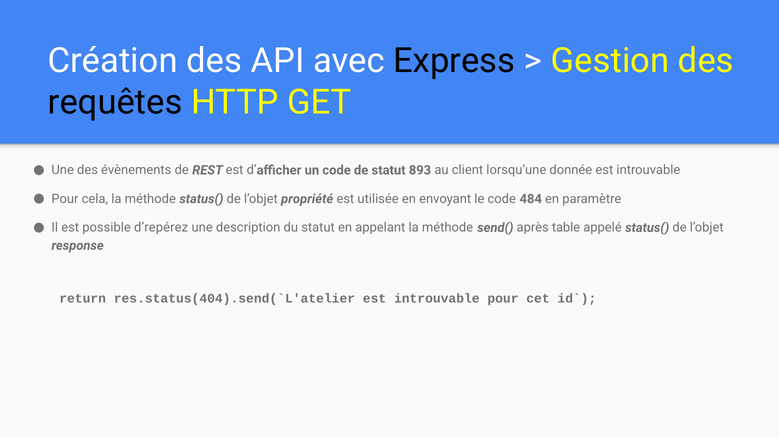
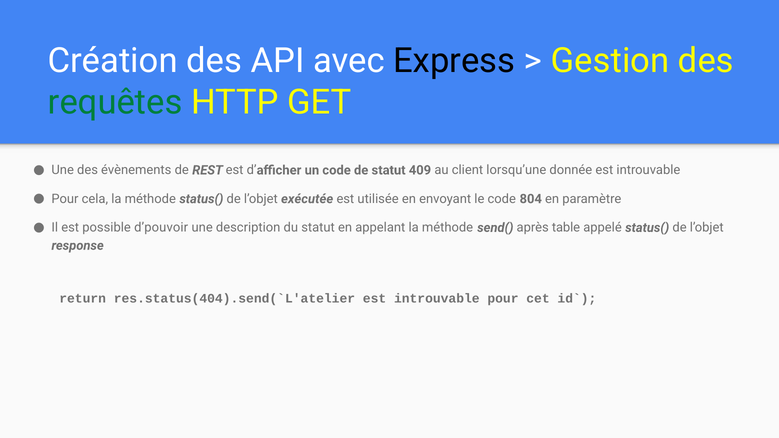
requêtes colour: black -> green (115, 102)
893: 893 -> 409 (420, 170)
propriété: propriété -> exécutée (307, 199)
484: 484 -> 804 (531, 199)
d’repérez: d’repérez -> d’pouvoir (161, 228)
